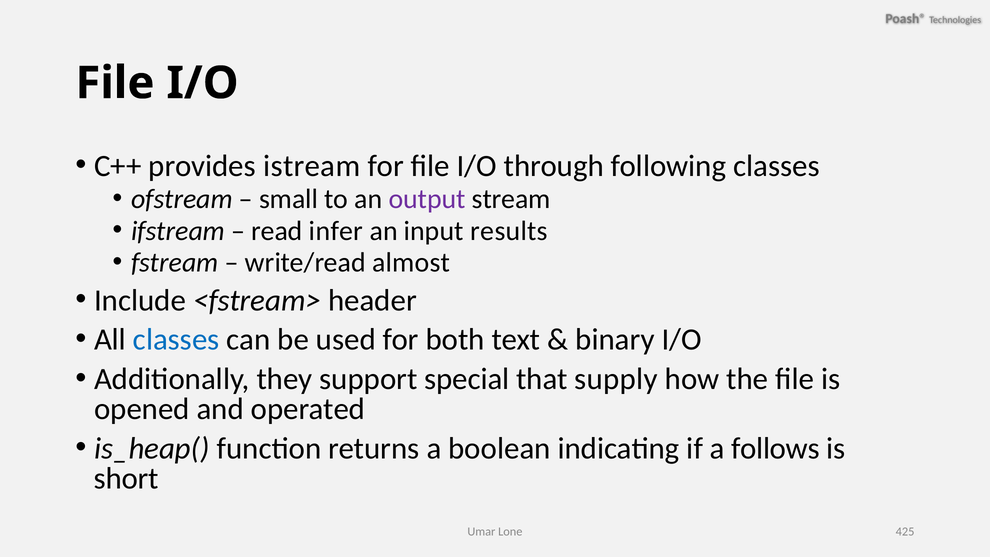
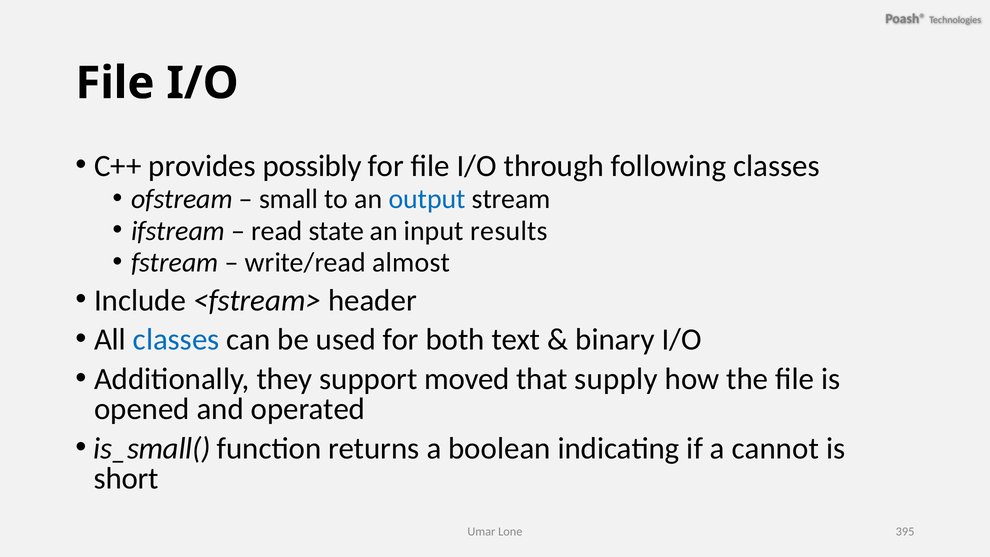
istream: istream -> possibly (312, 166)
output colour: purple -> blue (427, 199)
infer: infer -> state (336, 231)
special: special -> moved (467, 379)
is_heap(: is_heap( -> is_small( (152, 448)
follows: follows -> cannot (775, 448)
425: 425 -> 395 (905, 532)
